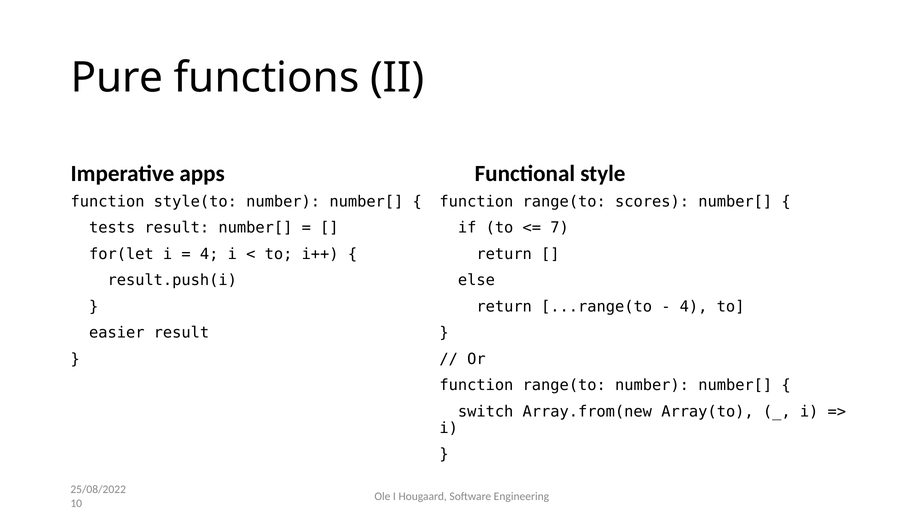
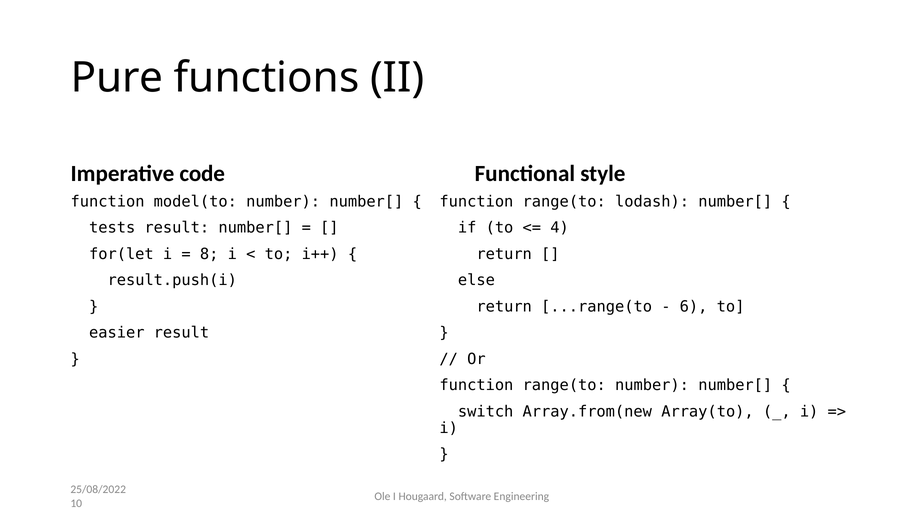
apps: apps -> code (202, 174)
style(to: style(to -> model(to (195, 202)
scores: scores -> lodash (652, 202)
7: 7 -> 4 (560, 228)
4: 4 -> 8 (209, 254)
4: 4 -> 6 (694, 306)
